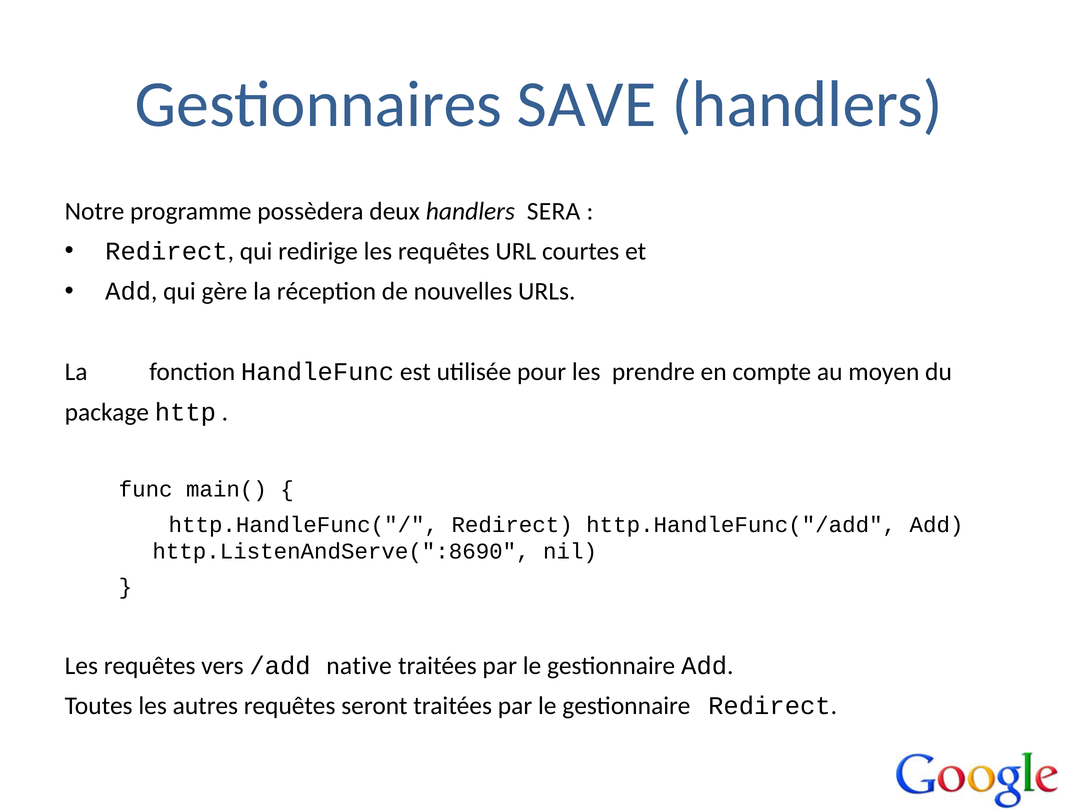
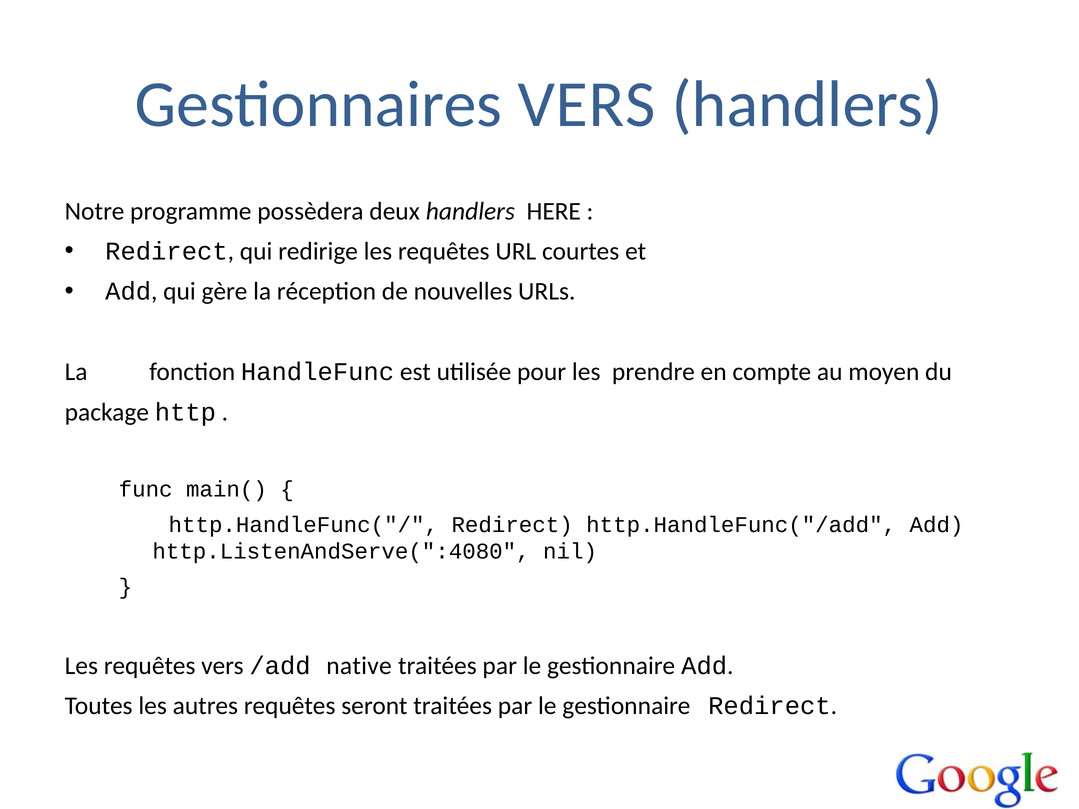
Gestionnaires SAVE: SAVE -> VERS (587, 104)
SERA: SERA -> HERE (554, 211)
http.ListenAndServe(":8690: http.ListenAndServe(":8690 -> http.ListenAndServe(":4080 (341, 552)
